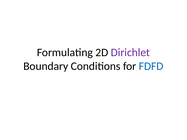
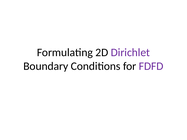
FDFD colour: blue -> purple (151, 66)
